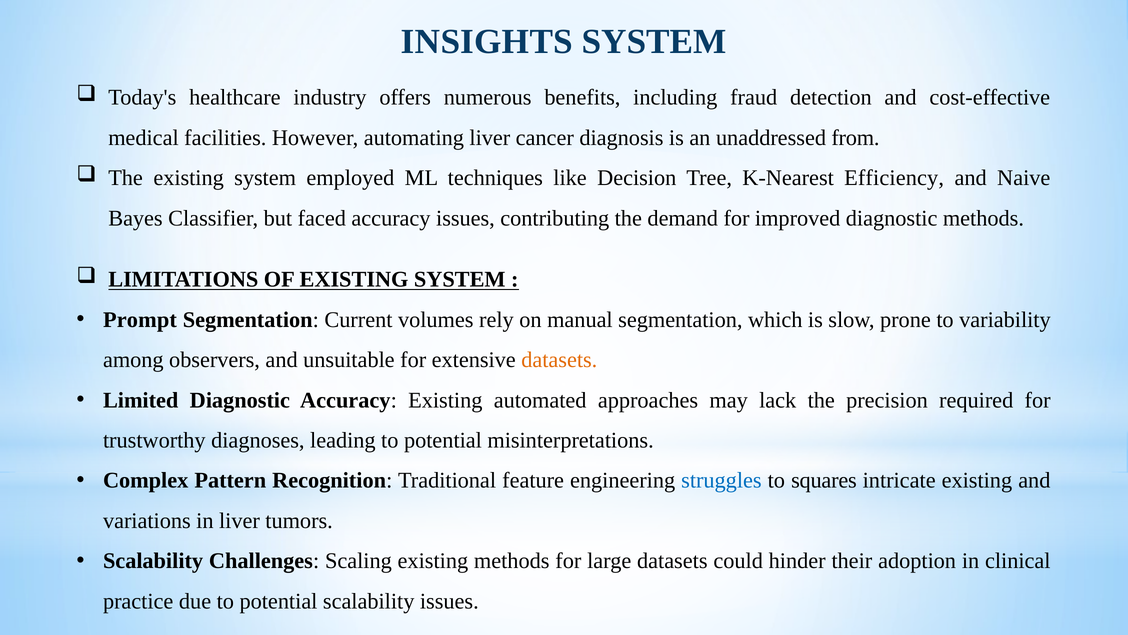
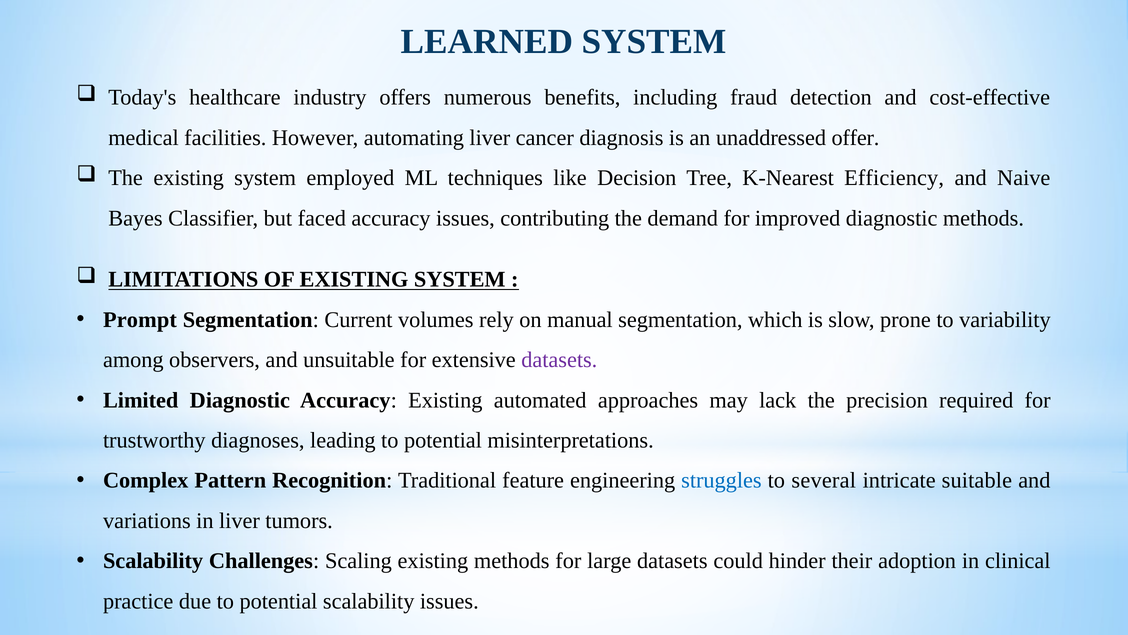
INSIGHTS: INSIGHTS -> LEARNED (487, 42)
from: from -> offer (855, 138)
datasets colour: orange -> purple (559, 360)
squares: squares -> several (824, 480)
intricate existing: existing -> suitable (977, 480)
